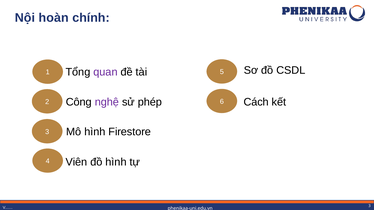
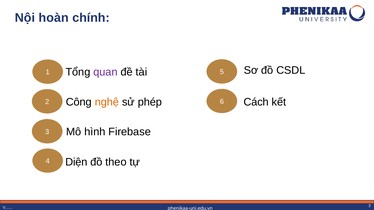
nghệ colour: purple -> orange (107, 102)
Firestore: Firestore -> Firebase (130, 132)
Viên: Viên -> Diện (76, 162)
đồ hình: hình -> theo (116, 162)
